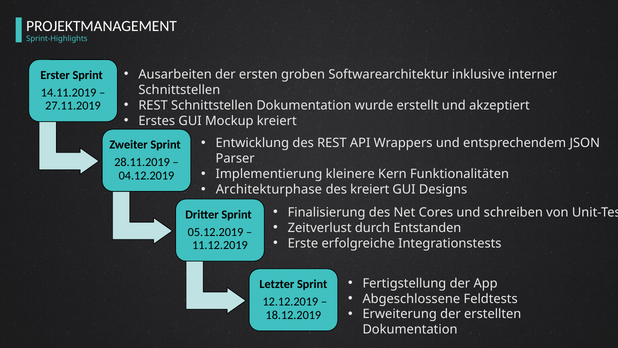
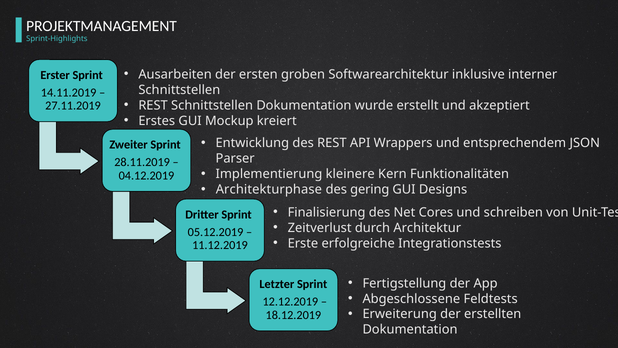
des kreiert: kreiert -> gering (370, 189)
Entstanden: Entstanden -> Architektur (427, 228)
